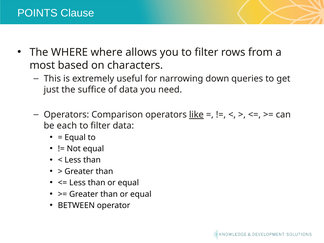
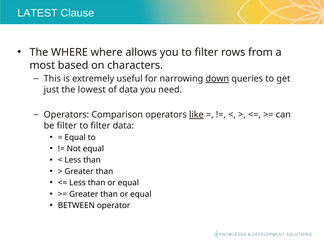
POINTS: POINTS -> LATEST (38, 13)
down underline: none -> present (217, 79)
suffice: suffice -> lowest (92, 90)
be each: each -> filter (67, 126)
